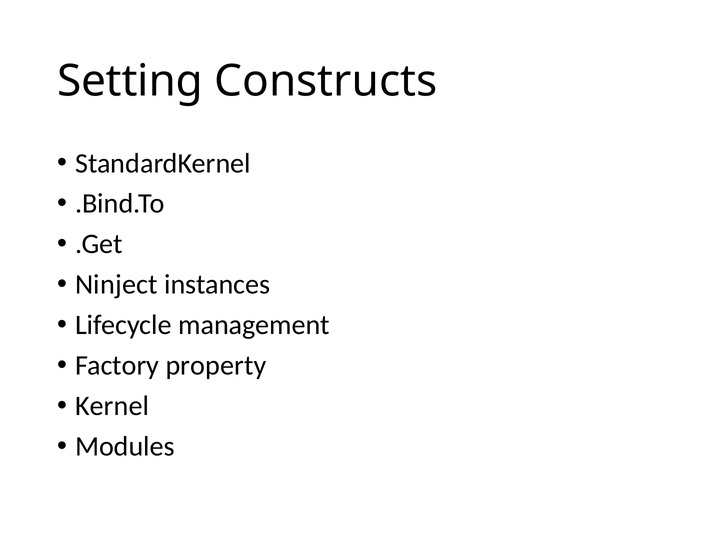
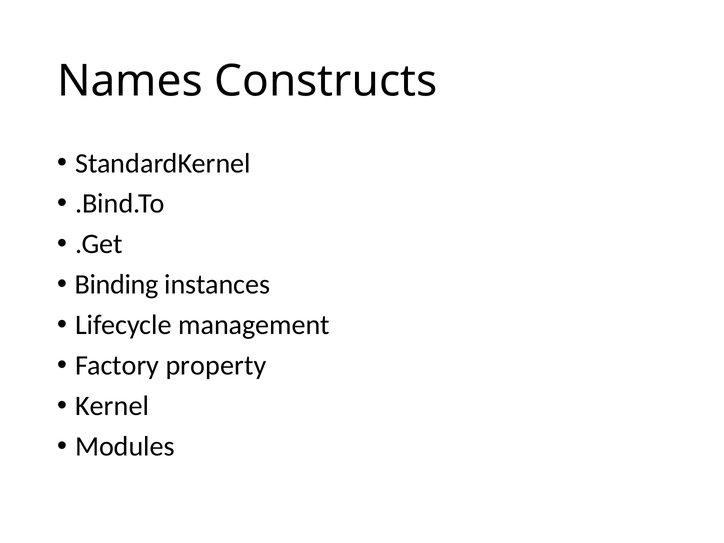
Setting: Setting -> Names (130, 81)
Ninject: Ninject -> Binding (117, 285)
